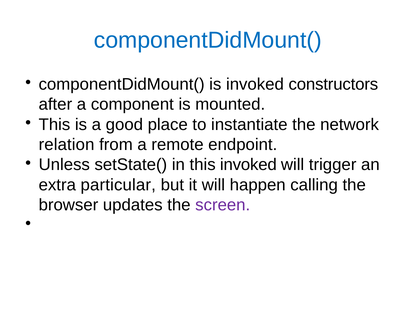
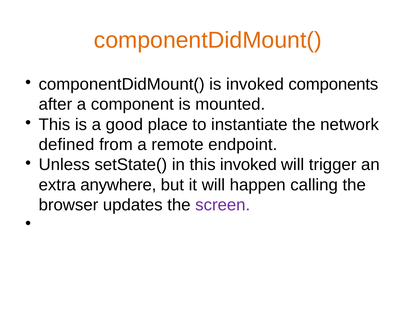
componentDidMount( colour: blue -> orange (208, 40)
constructors: constructors -> components (333, 84)
relation: relation -> defined (67, 145)
particular: particular -> anywhere (118, 185)
